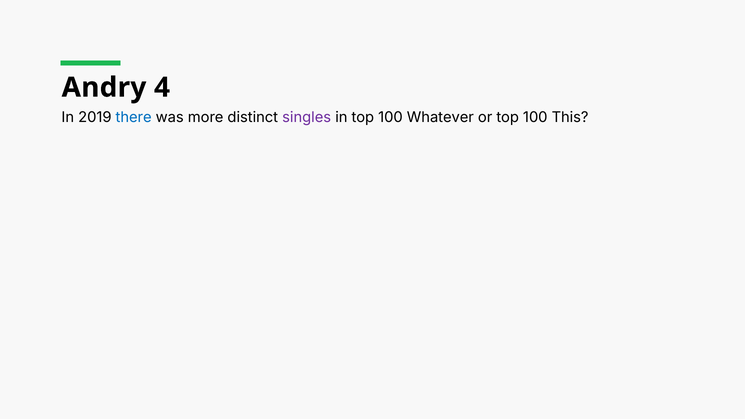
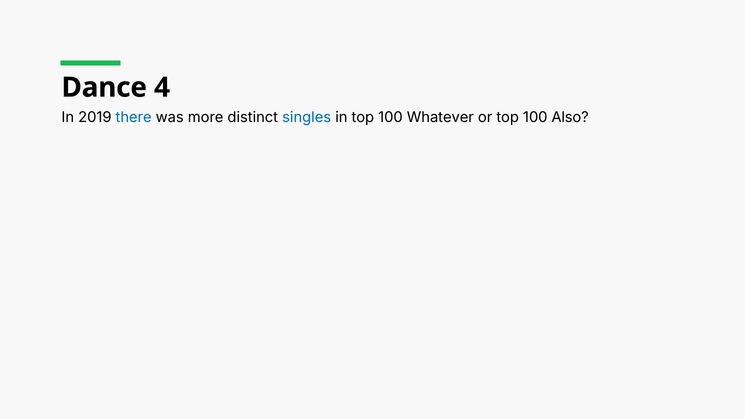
Andry: Andry -> Dance (104, 87)
singles colour: purple -> blue (307, 117)
This: This -> Also (570, 117)
